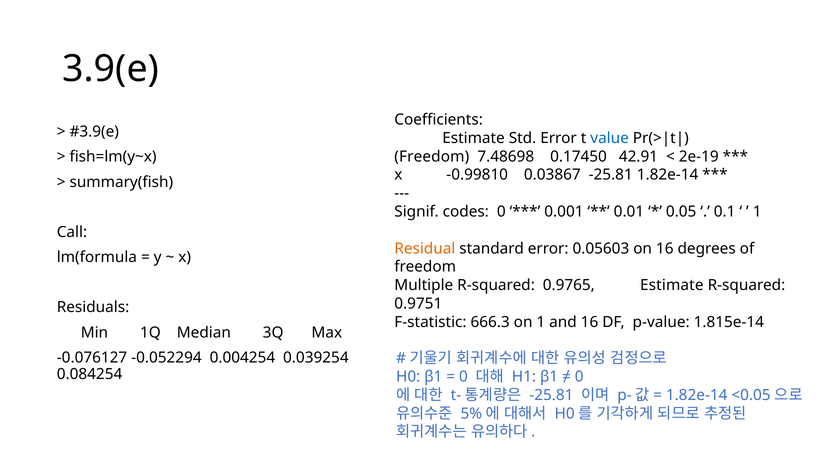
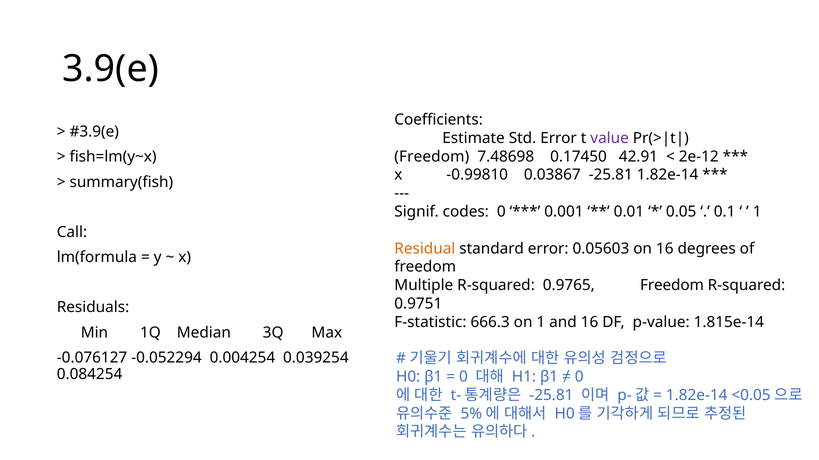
value colour: blue -> purple (610, 138)
2e-19: 2e-19 -> 2e-12 (699, 157)
0.9765 Estimate: Estimate -> Freedom (672, 286)
